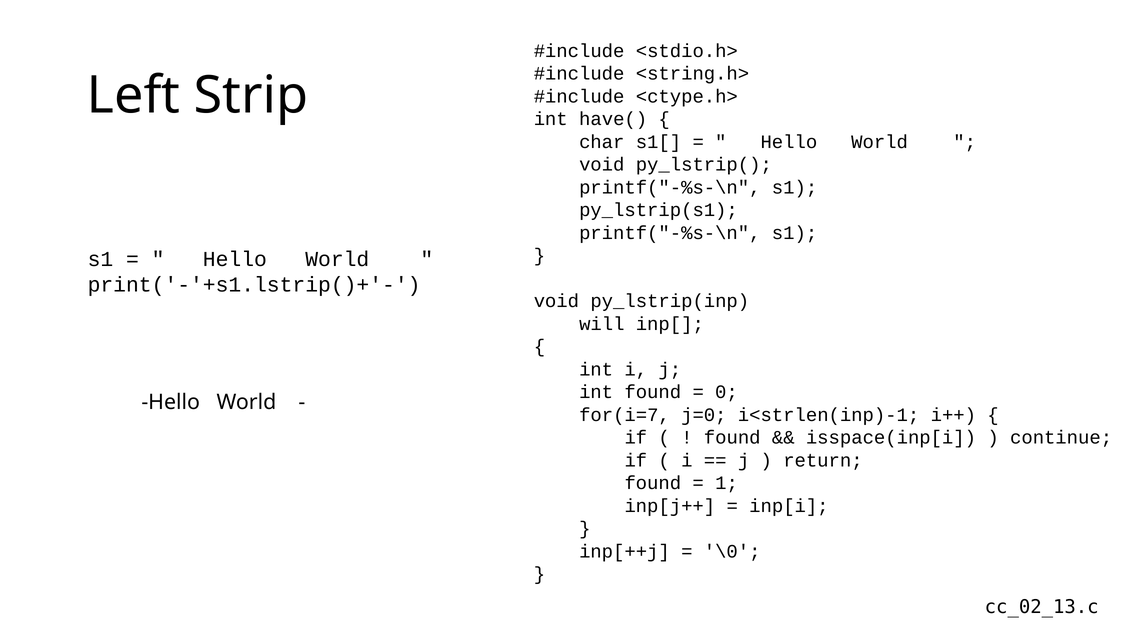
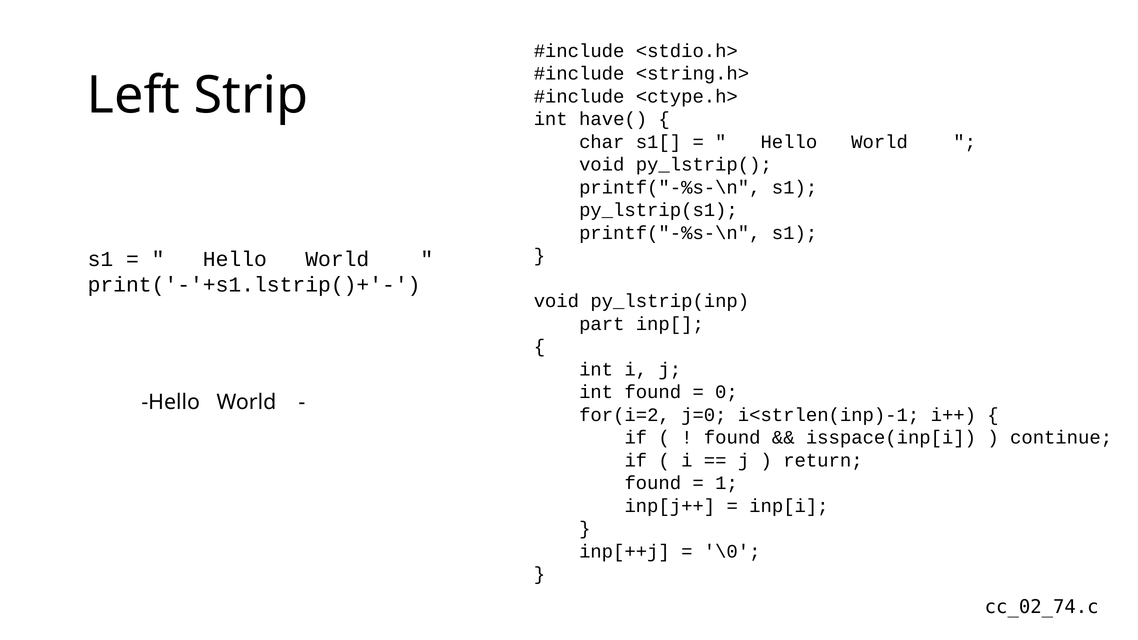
will: will -> part (602, 324)
for(i=7: for(i=7 -> for(i=2 (624, 415)
cc_02_13.c: cc_02_13.c -> cc_02_74.c (1042, 607)
